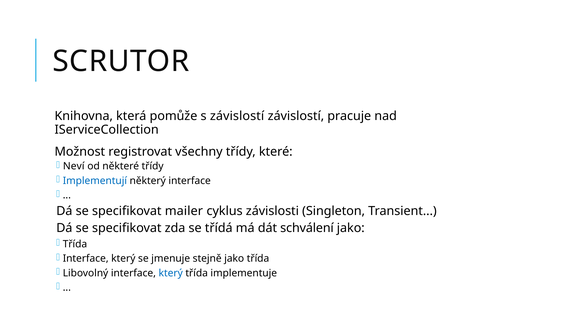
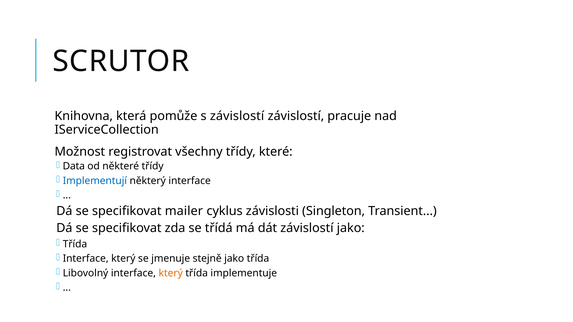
Neví: Neví -> Data (74, 166)
dát schválení: schválení -> závislostí (307, 228)
který colour: blue -> orange (171, 273)
